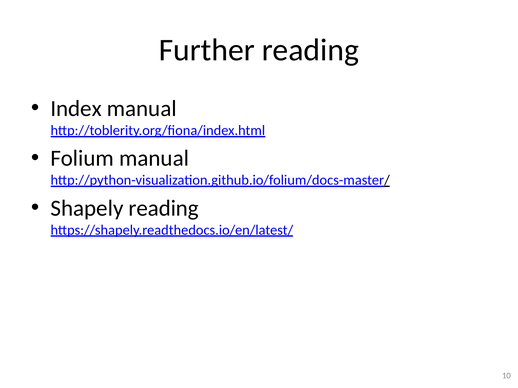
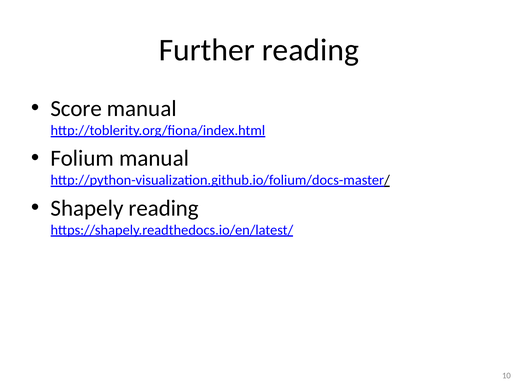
Index: Index -> Score (76, 109)
